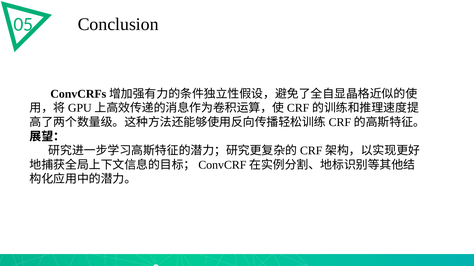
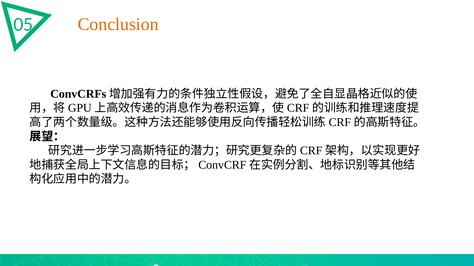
Conclusion colour: black -> orange (118, 24)
